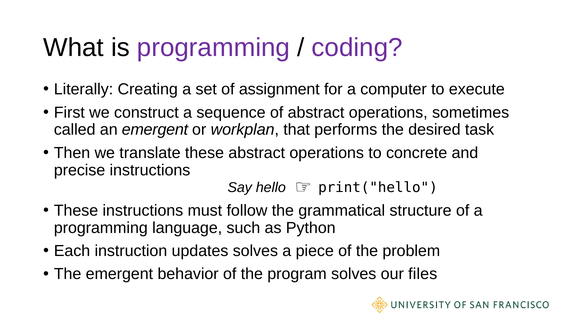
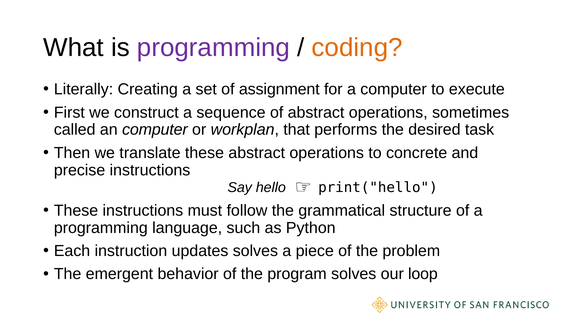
coding colour: purple -> orange (357, 48)
an emergent: emergent -> computer (155, 130)
files: files -> loop (423, 274)
